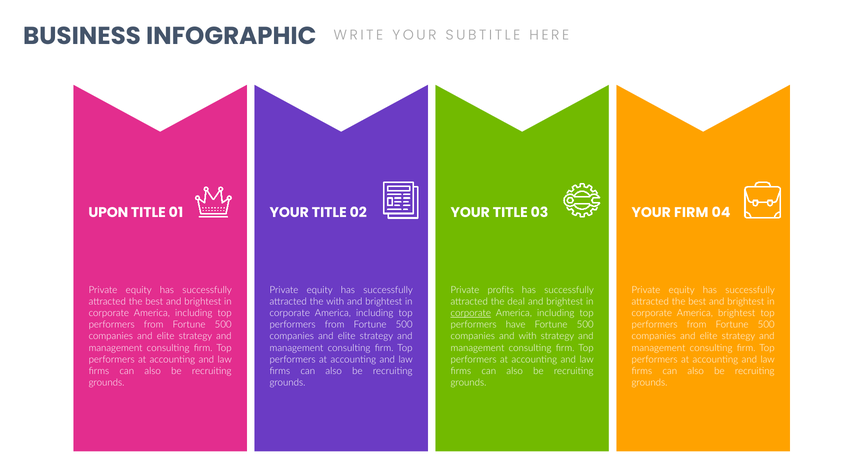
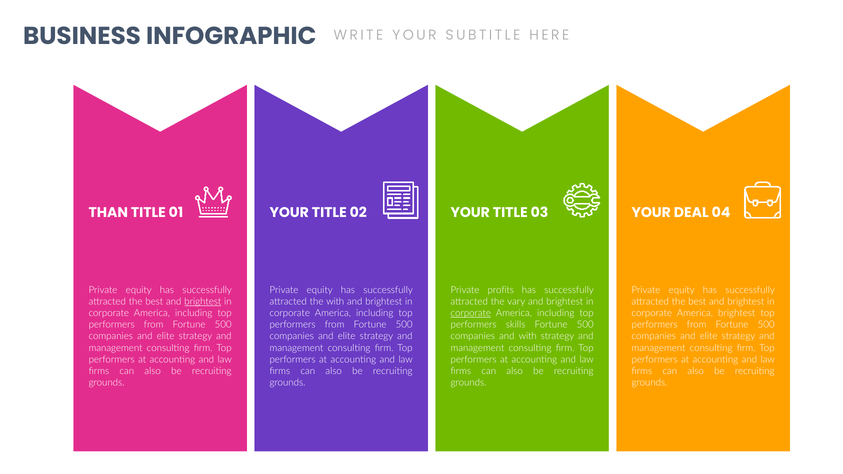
UPON: UPON -> THAN (108, 213)
YOUR FIRM: FIRM -> DEAL (691, 213)
brightest underline: none -> present (203, 302)
deal: deal -> vary (516, 302)
have: have -> skills (516, 325)
